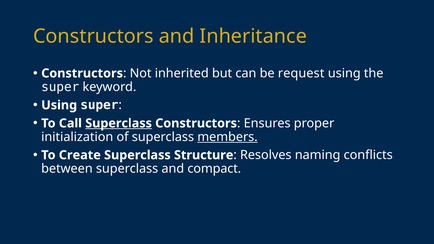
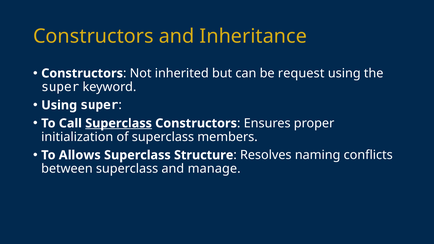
members underline: present -> none (228, 137)
Create: Create -> Allows (80, 155)
compact: compact -> manage (214, 169)
